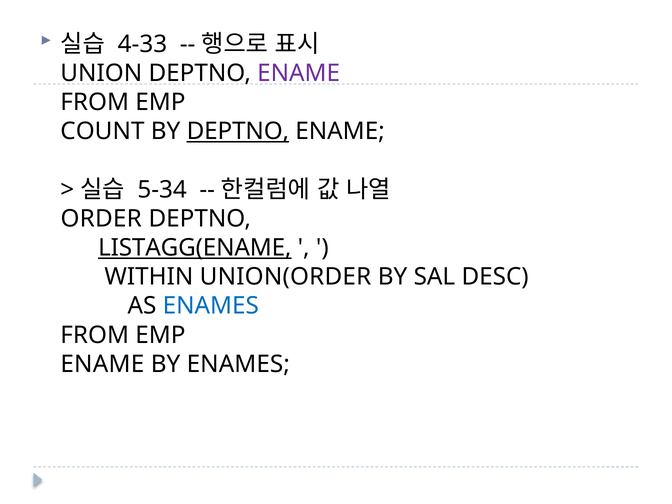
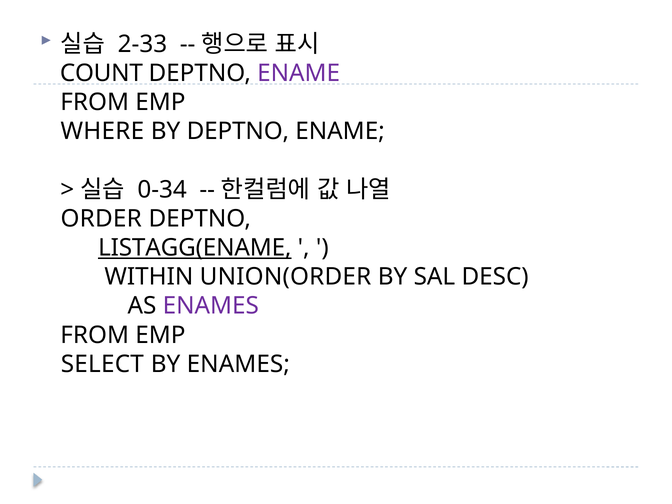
4-33: 4-33 -> 2-33 (142, 44)
UNION: UNION -> COUNT (101, 73)
COUNT: COUNT -> WHERE (102, 131)
DEPTNO underline: present -> none (238, 131)
5-34: 5-34 -> 0-34 (162, 190)
ENAMES colour: blue -> purple (211, 306)
ENAME: ENAME -> SELECT (102, 364)
